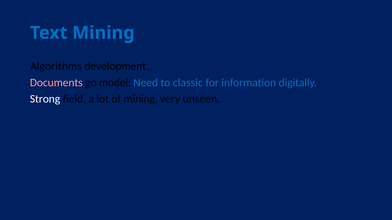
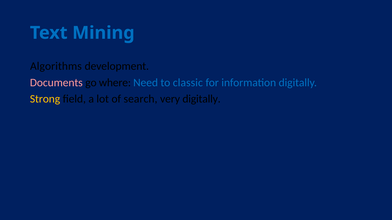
model: model -> where (115, 83)
Strong colour: white -> yellow (45, 99)
of mining: mining -> search (141, 99)
very unseen: unseen -> digitally (202, 99)
